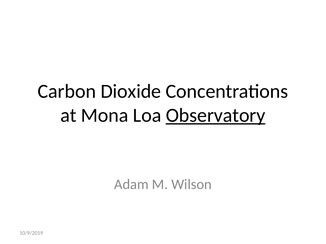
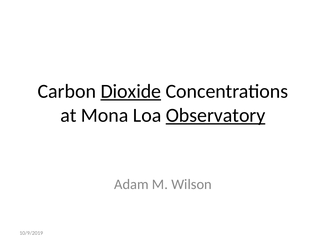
Dioxide underline: none -> present (131, 92)
